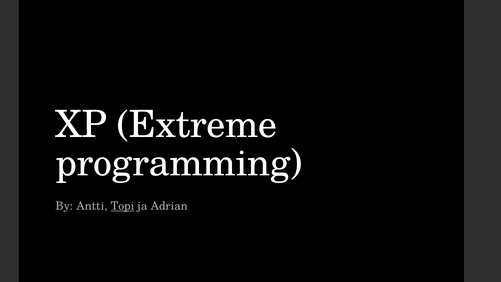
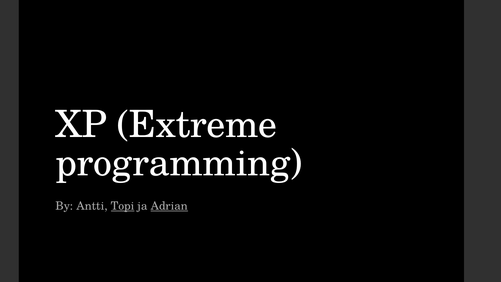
Adrian underline: none -> present (169, 206)
